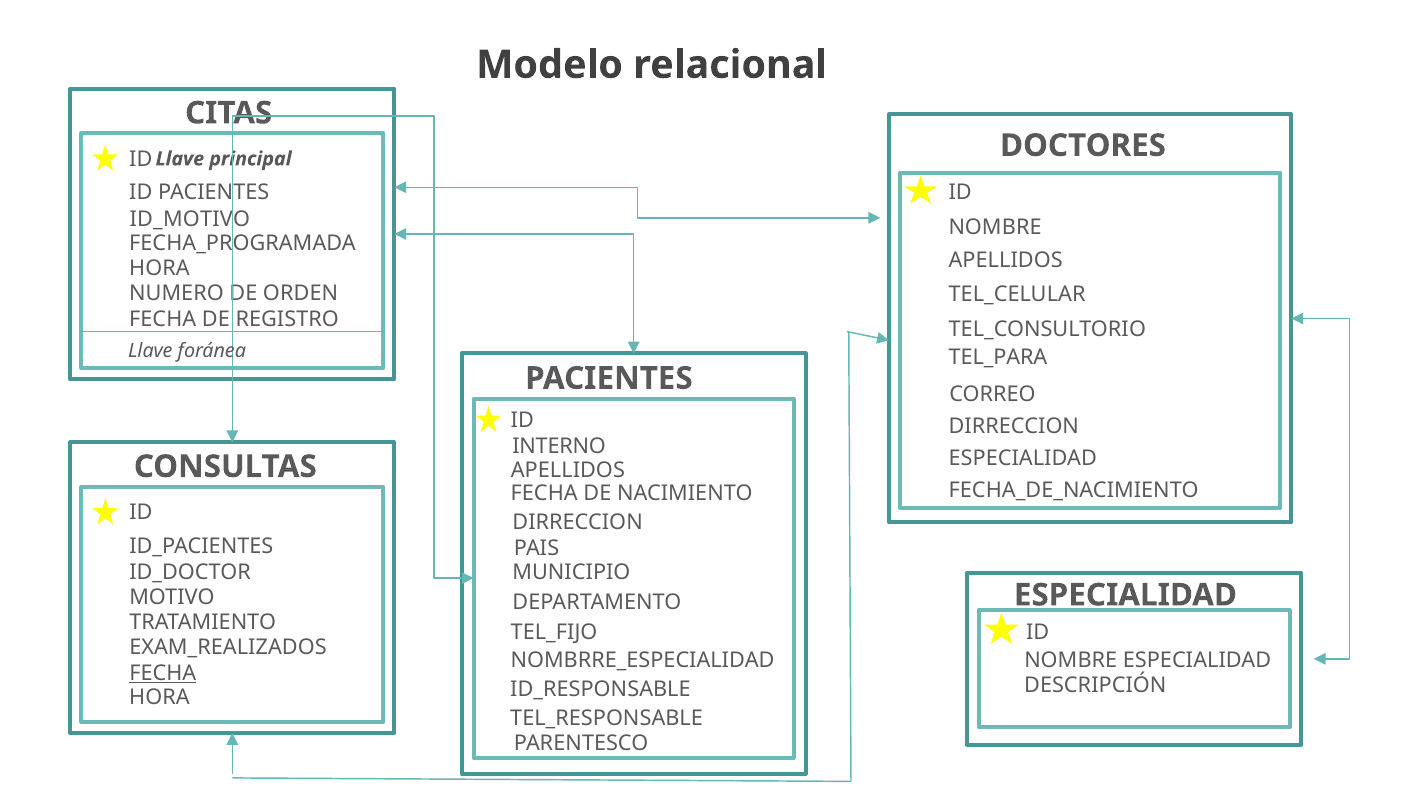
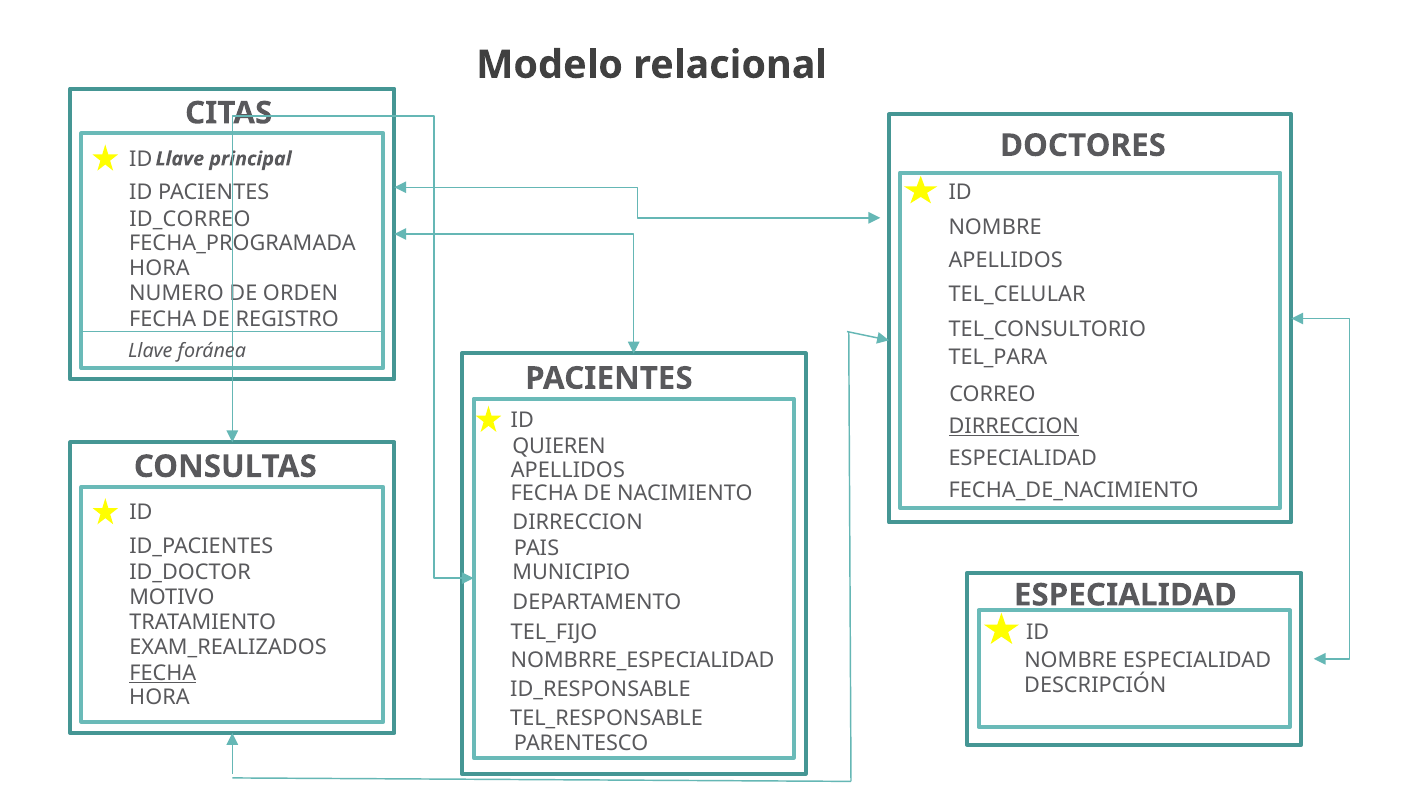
ID_MOTIVO: ID_MOTIVO -> ID_CORREO (190, 219)
DIRRECCION underline: none -> present (1014, 426)
INTERNO: INTERNO -> QUIEREN (559, 446)
